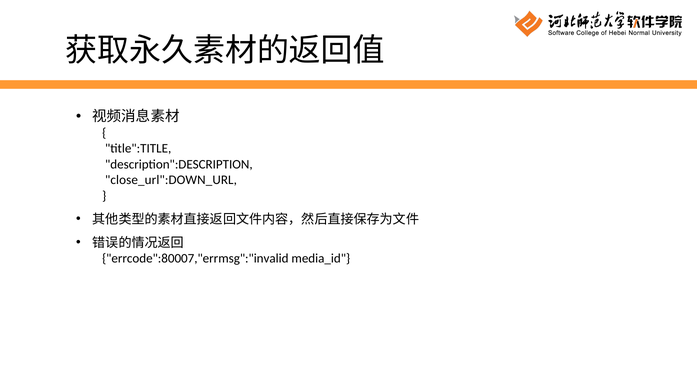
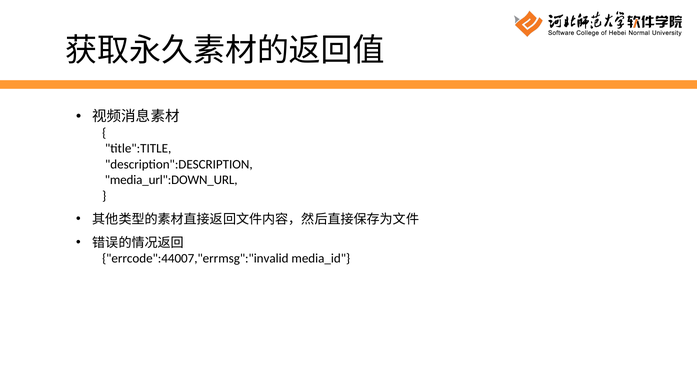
close_url":DOWN_URL: close_url":DOWN_URL -> media_url":DOWN_URL (171, 180)
errcode":80007,"errmsg":"invalid: errcode":80007,"errmsg":"invalid -> errcode":44007,"errmsg":"invalid (195, 258)
